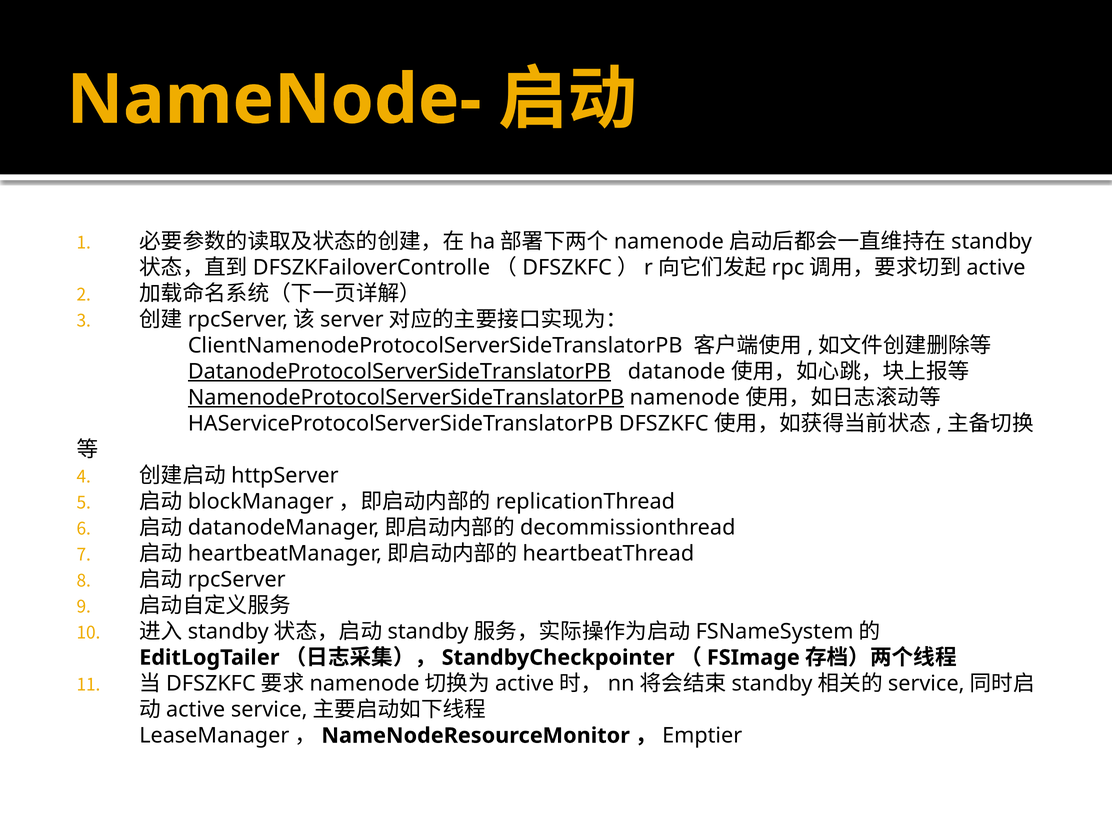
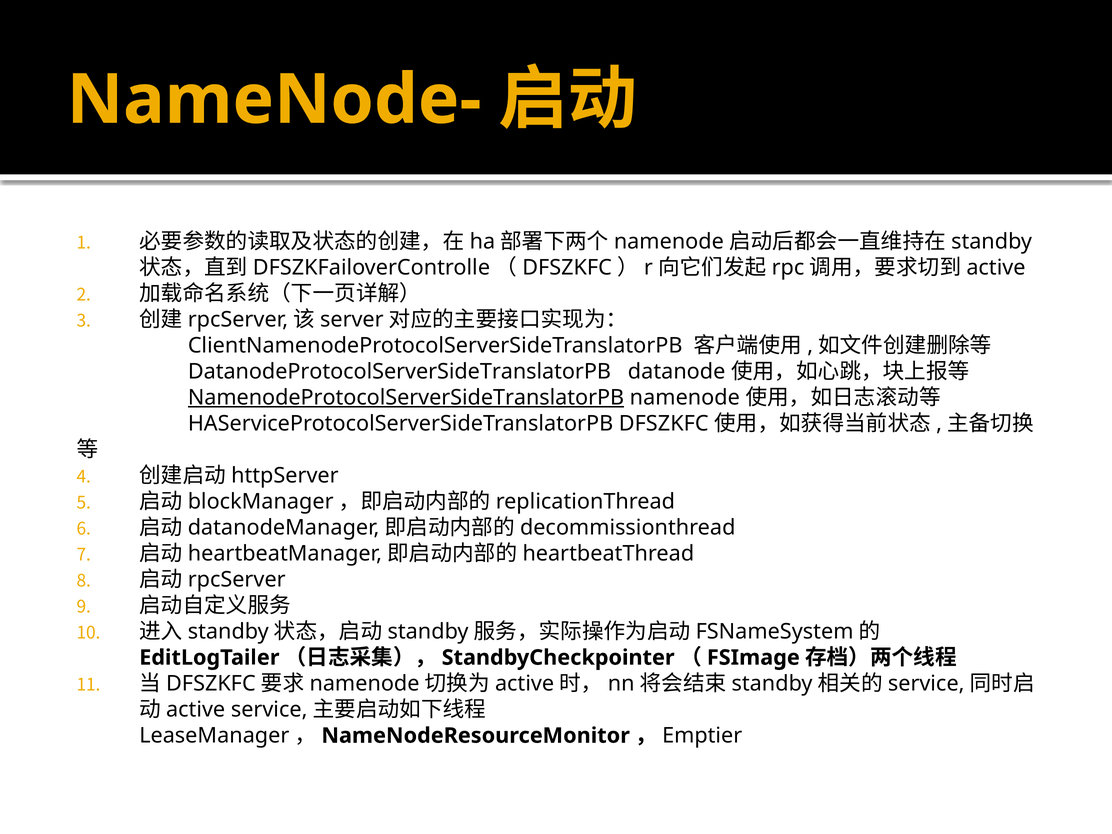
DatanodeProtocolServerSideTranslatorPB underline: present -> none (399, 372)
